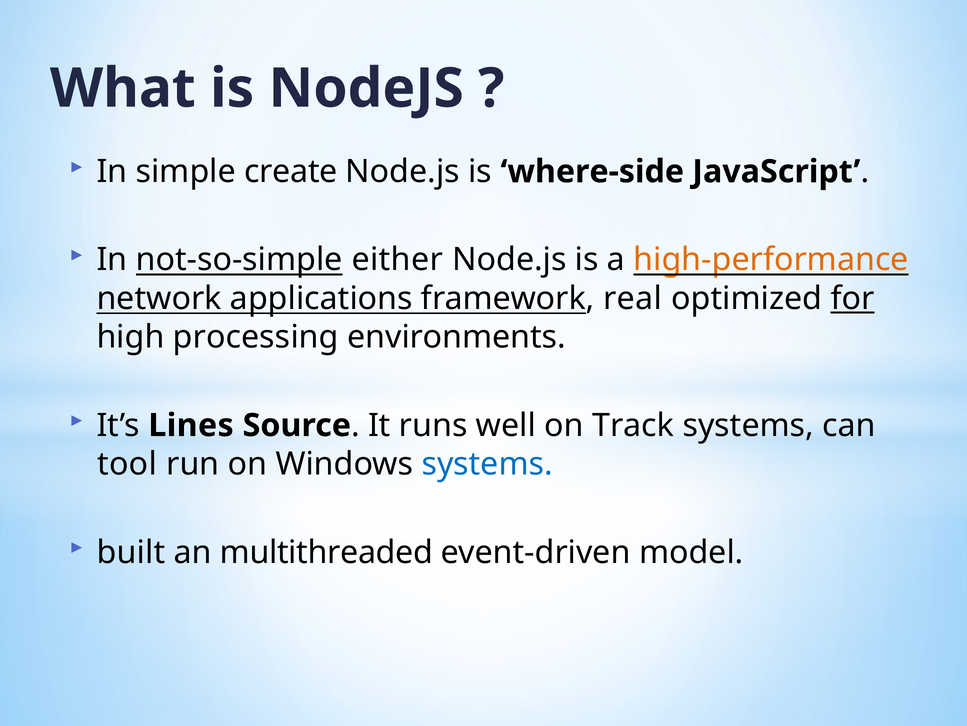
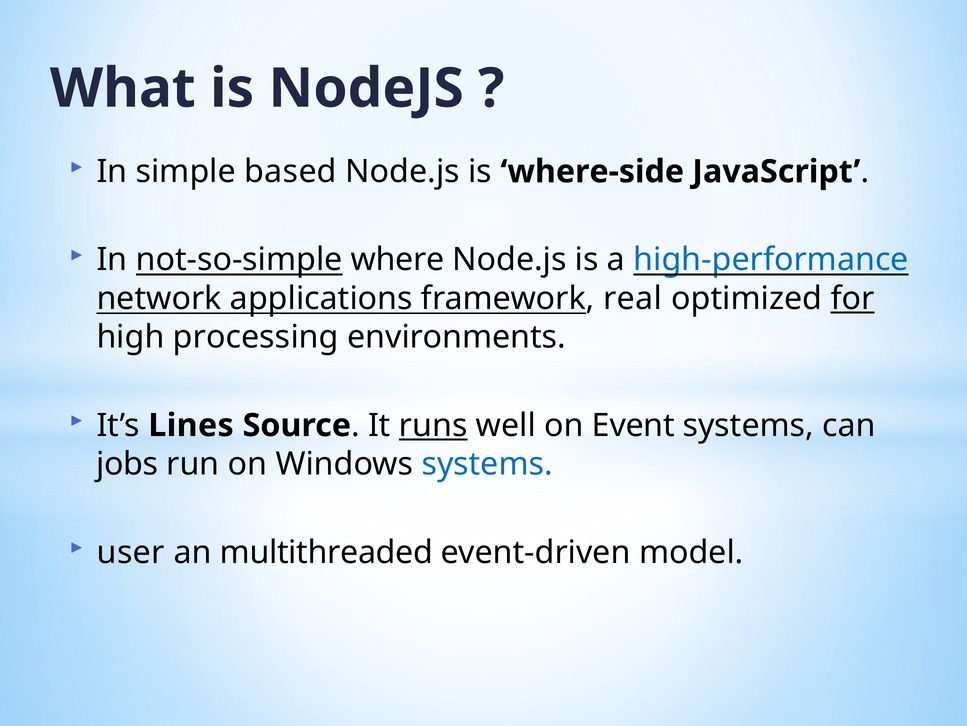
create: create -> based (291, 171)
either: either -> where (398, 260)
high-performance colour: orange -> blue (771, 260)
runs underline: none -> present (433, 425)
Track: Track -> Event (633, 425)
tool: tool -> jobs (127, 464)
built: built -> user (131, 552)
